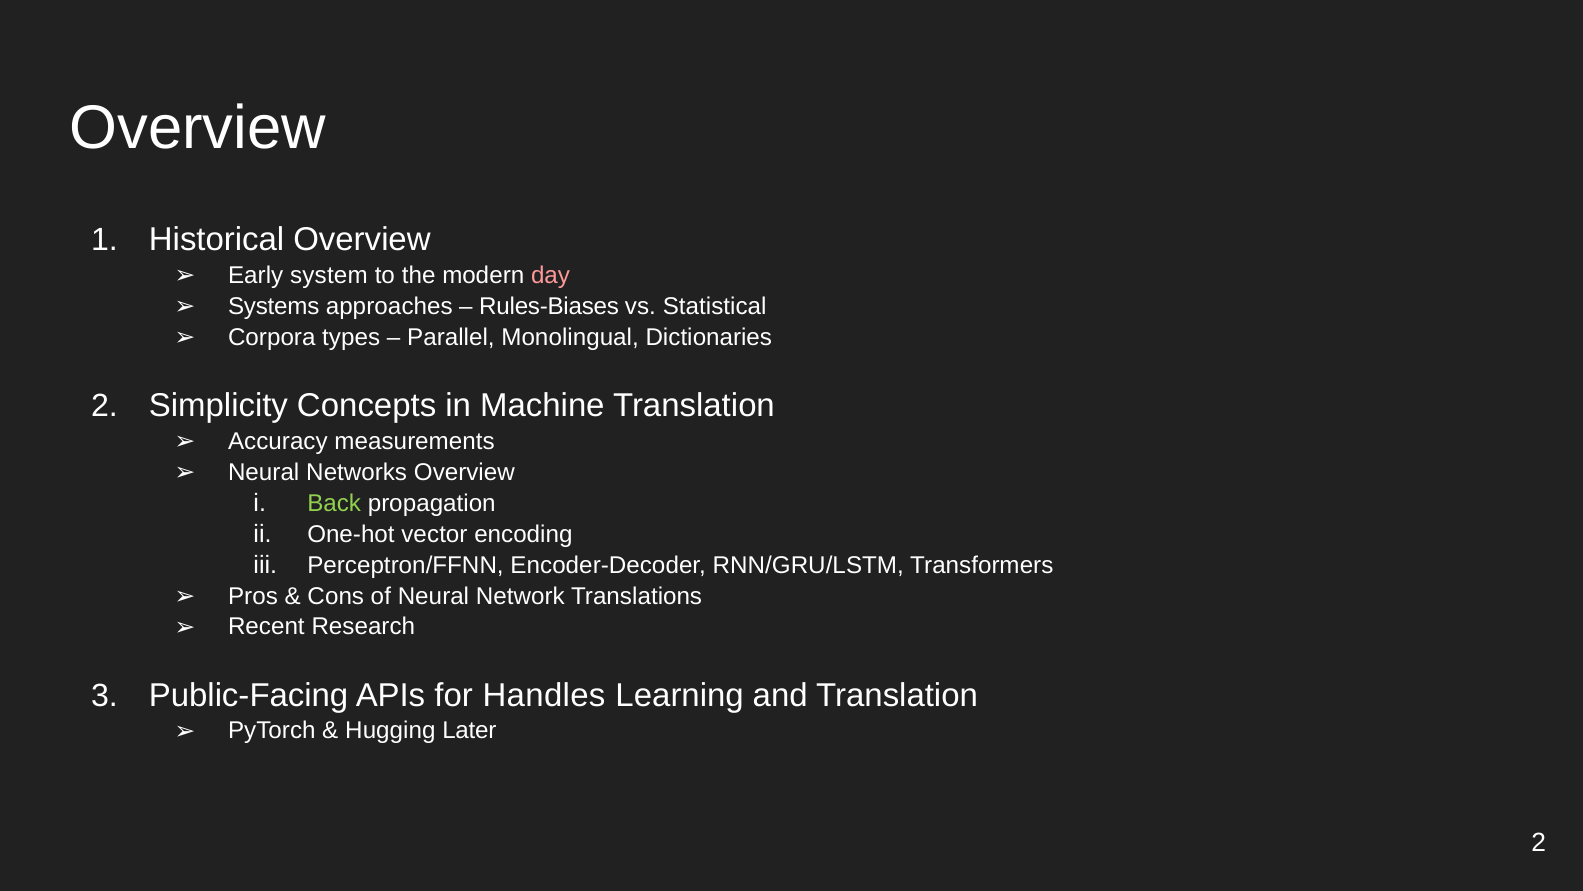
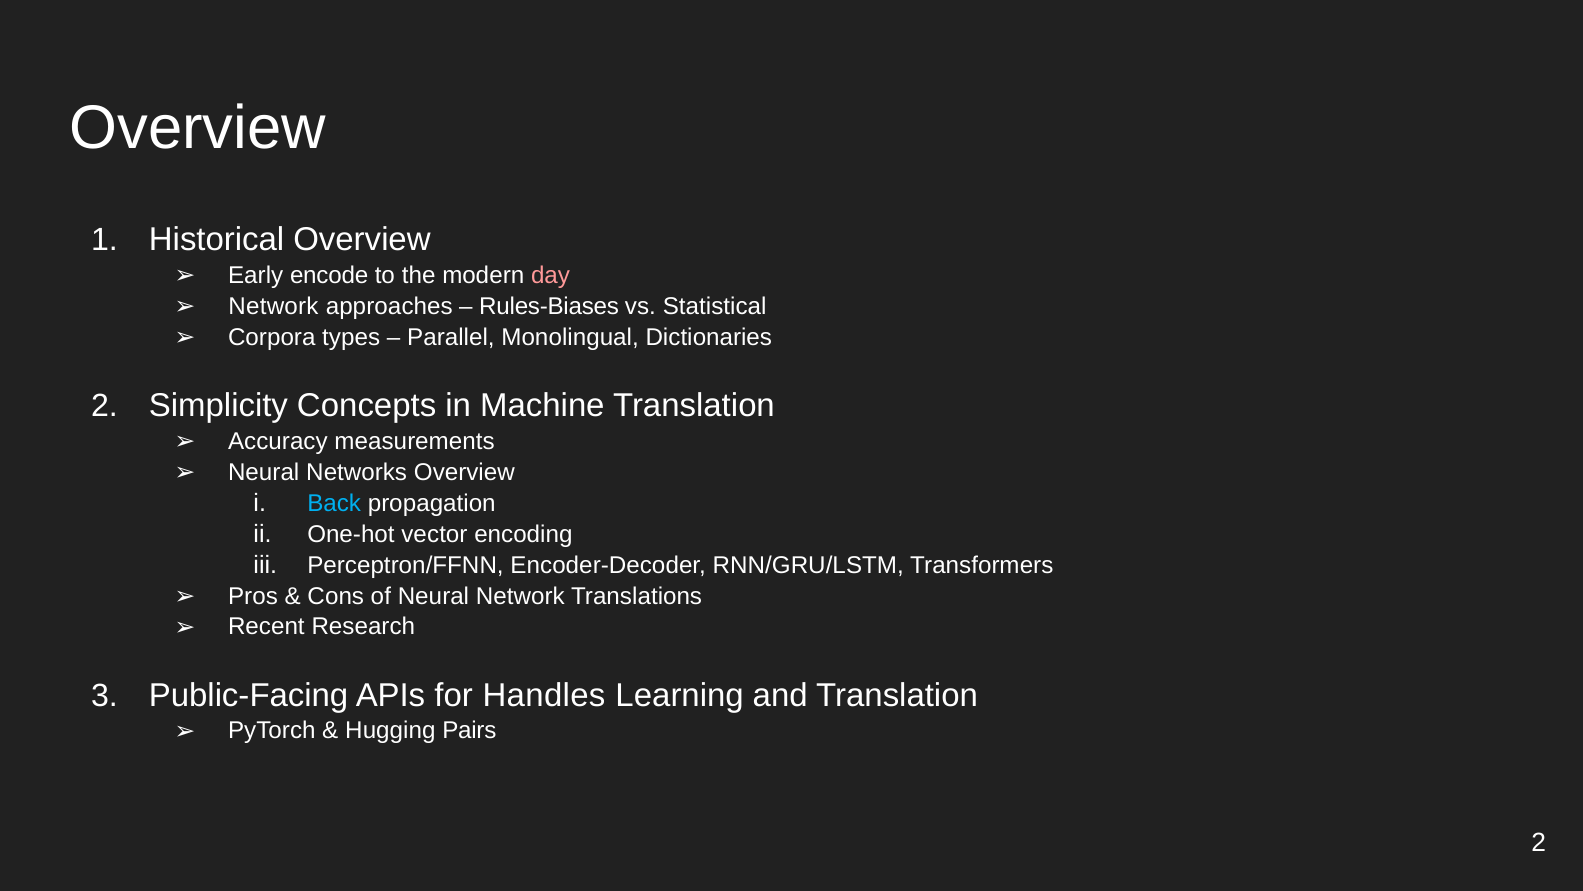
system: system -> encode (329, 275)
Systems: Systems -> Network (274, 306)
Back colour: light green -> light blue (334, 503)
Later: Later -> Pairs (469, 731)
